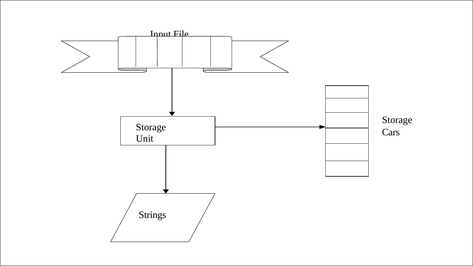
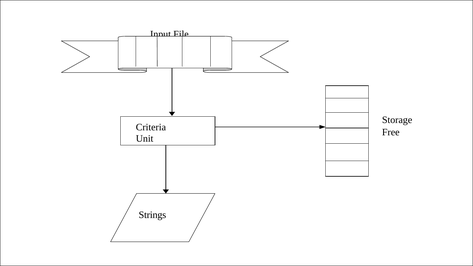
Storage: Storage -> Criteria (151, 127)
Cars: Cars -> Free (391, 132)
